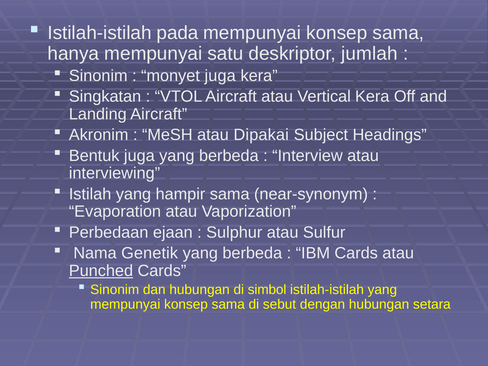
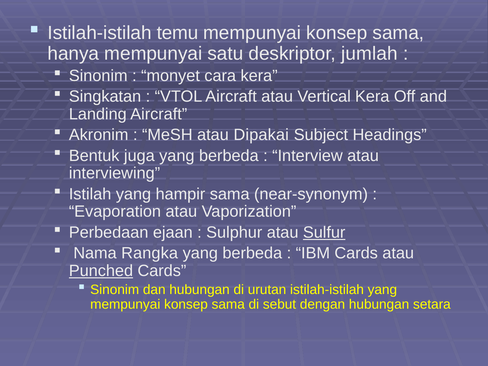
pada: pada -> temu (177, 33)
monyet juga: juga -> cara (220, 76)
Sulfur underline: none -> present (324, 232)
Genetik: Genetik -> Rangka (150, 253)
simbol: simbol -> urutan (267, 290)
